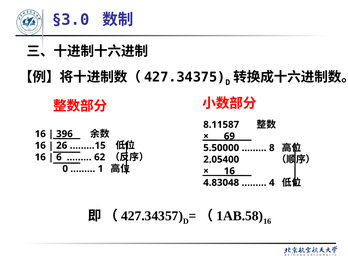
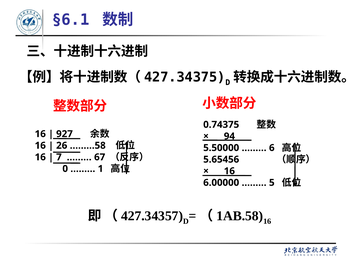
§3.0: §3.0 -> §6.1 (71, 20)
8.11587: 8.11587 -> 0.74375 (221, 125)
396: 396 -> 927 (64, 134)
69: 69 -> 94 (229, 136)
………15: ………15 -> ………58 (88, 146)
8: 8 -> 6 (272, 148)
6: 6 -> 7 (59, 157)
62: 62 -> 67 (100, 157)
2.05400: 2.05400 -> 5.65456 (221, 159)
4.83048: 4.83048 -> 6.00000 (221, 183)
4: 4 -> 5 (272, 183)
